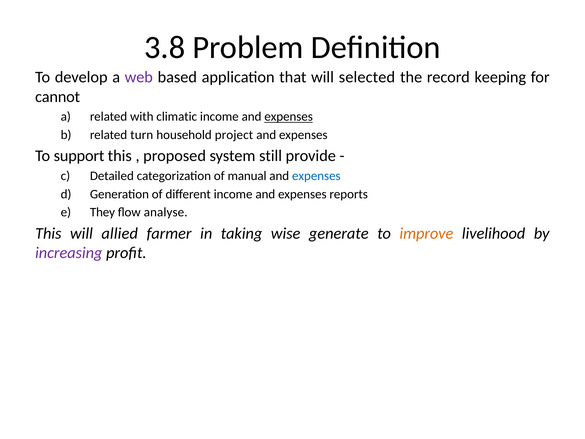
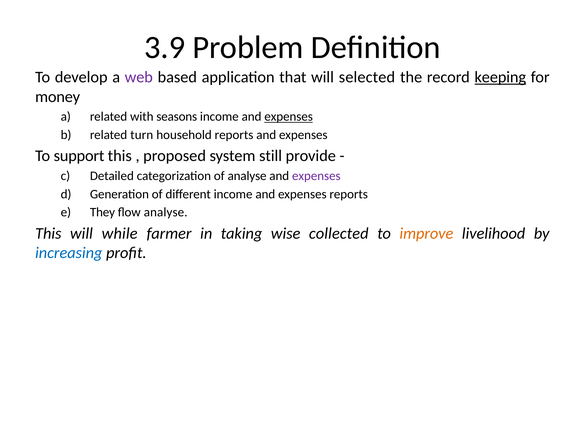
3.8: 3.8 -> 3.9 (165, 47)
keeping underline: none -> present (500, 77)
cannot: cannot -> money (58, 97)
climatic: climatic -> seasons (177, 117)
household project: project -> reports (234, 135)
of manual: manual -> analyse (247, 176)
expenses colour: blue -> purple (316, 176)
allied: allied -> while (120, 233)
generate: generate -> collected (339, 233)
increasing colour: purple -> blue (69, 253)
